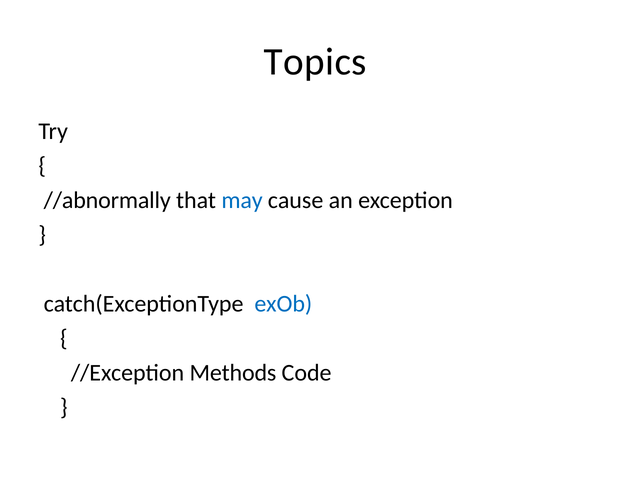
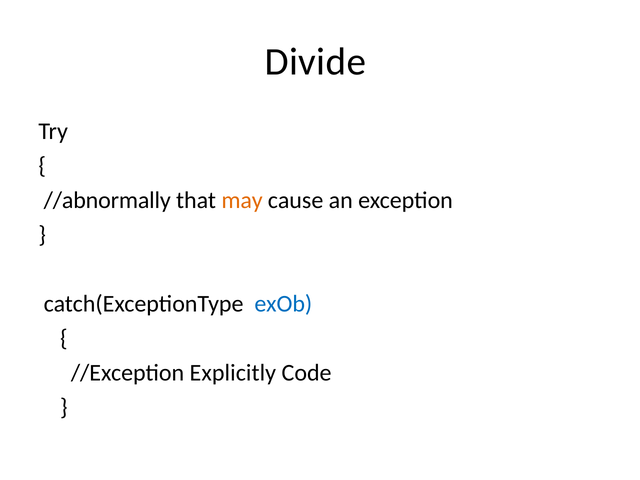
Topics: Topics -> Divide (315, 62)
may colour: blue -> orange (242, 200)
Methods: Methods -> Explicitly (233, 373)
